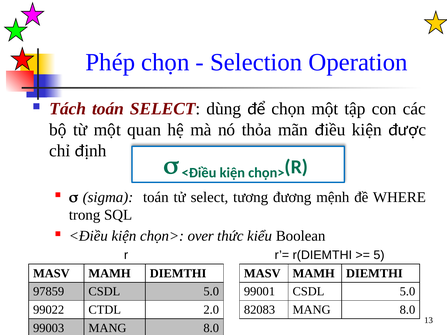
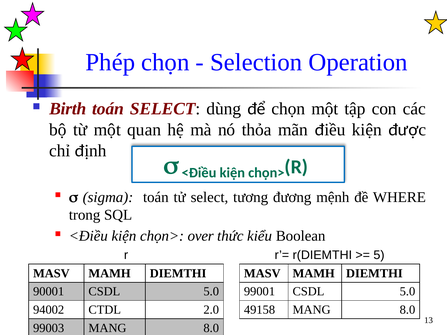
Tách: Tách -> Birth (68, 109)
97859: 97859 -> 90001 (49, 292)
99022: 99022 -> 94002 (49, 310)
82083: 82083 -> 49158 (260, 310)
